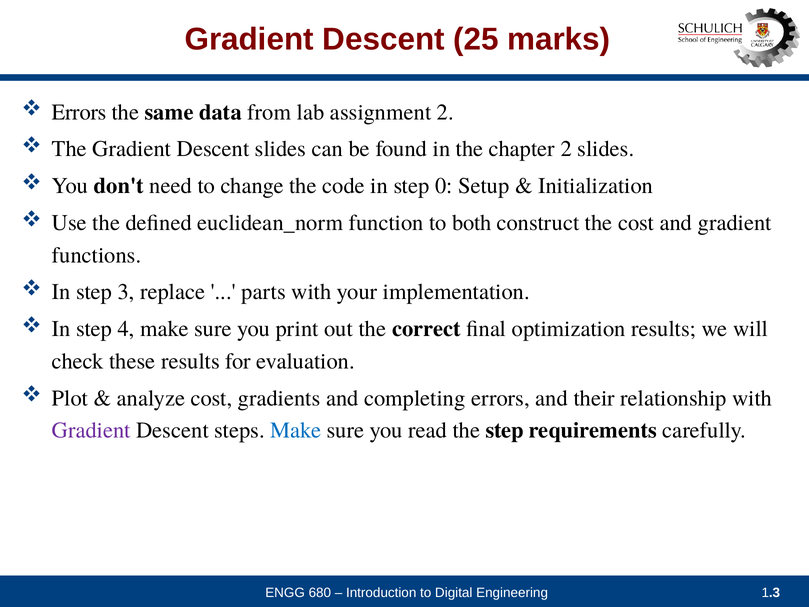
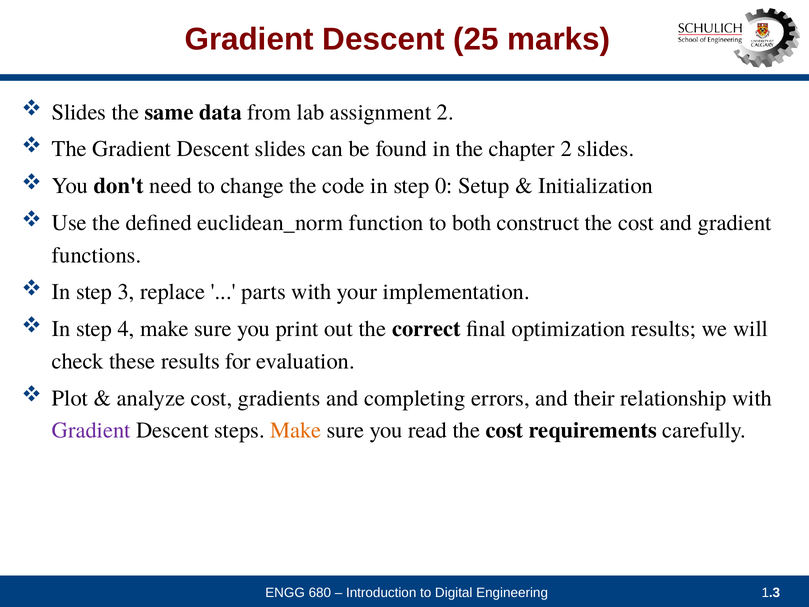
Errors: Errors -> Slides (79, 112)
Make colour: blue -> orange (296, 430)
read the step: step -> cost (505, 430)
